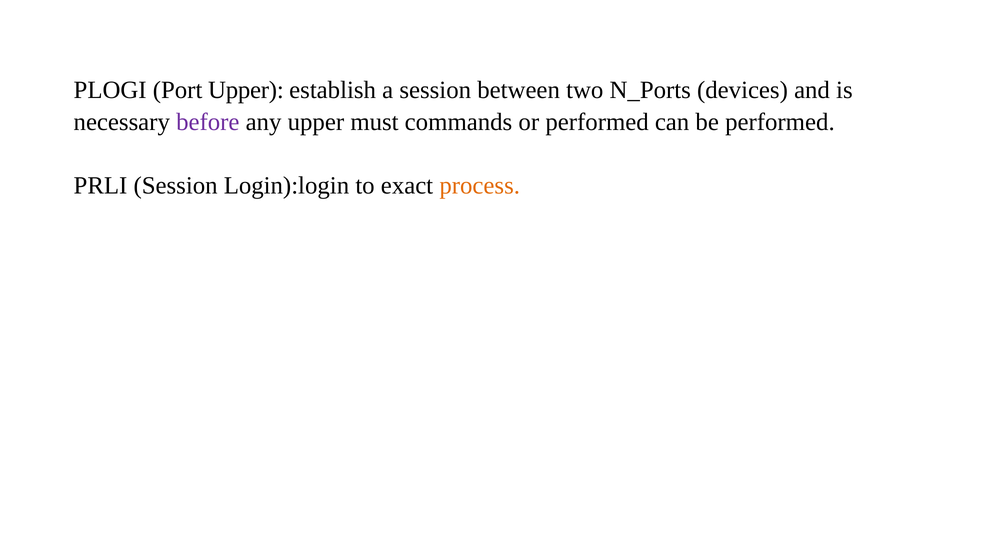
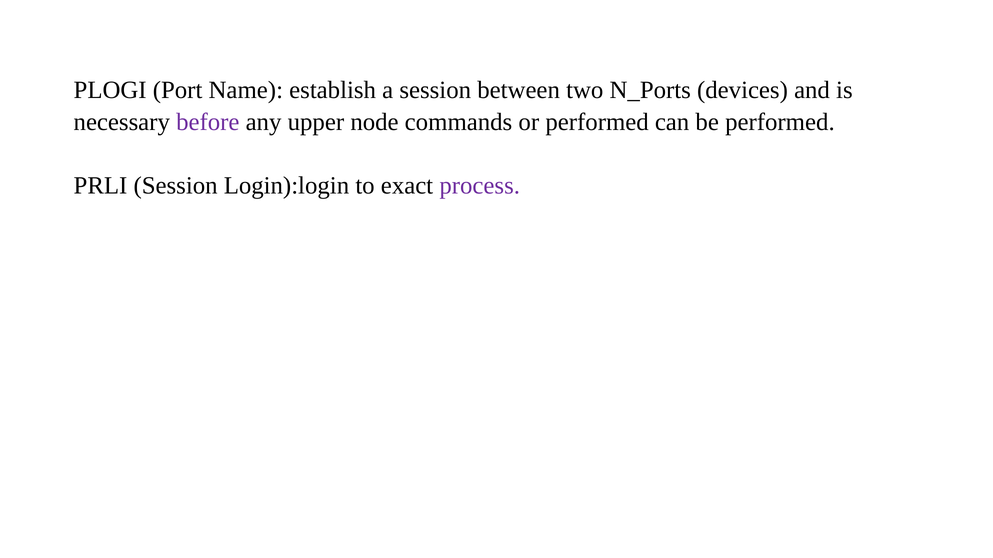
Port Upper: Upper -> Name (246, 90)
must: must -> node (375, 122)
process colour: orange -> purple (480, 186)
